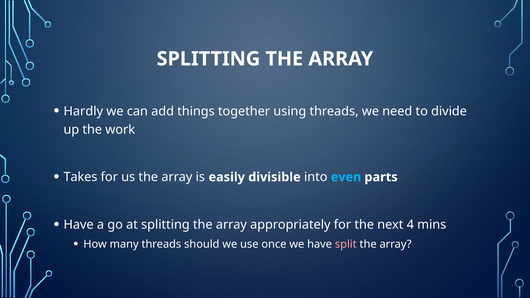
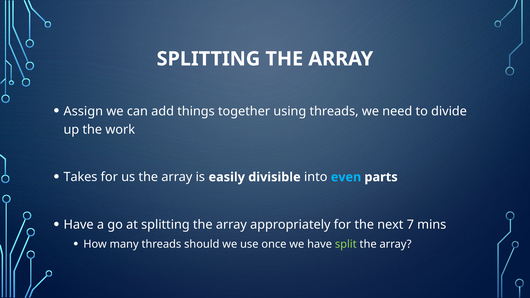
Hardly: Hardly -> Assign (83, 111)
4: 4 -> 7 (410, 225)
split colour: pink -> light green (346, 244)
